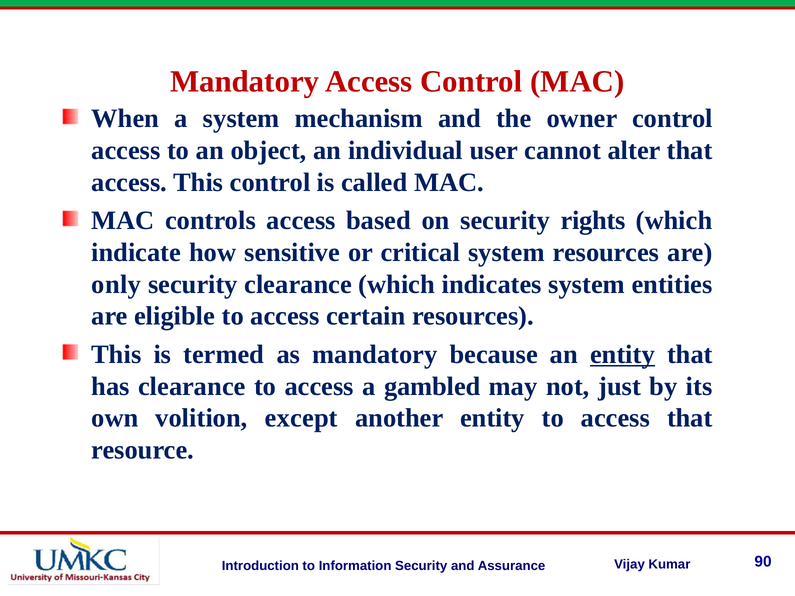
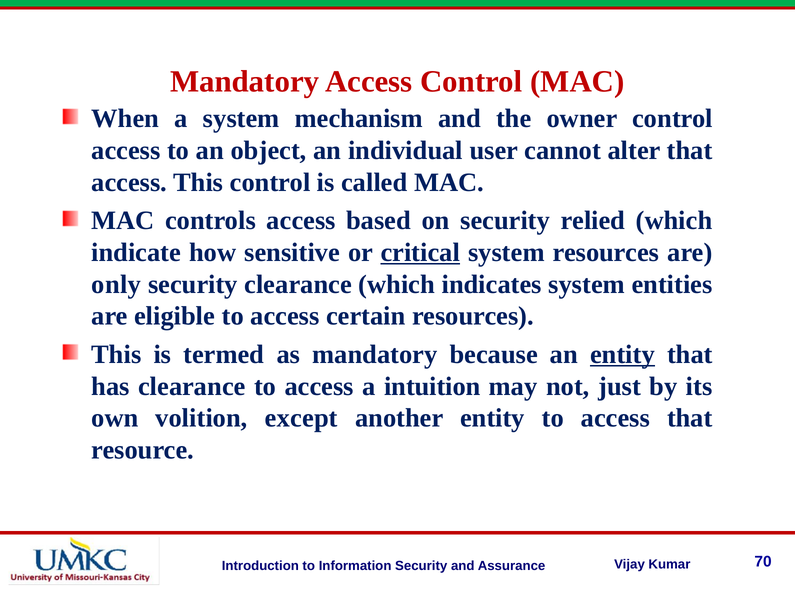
rights: rights -> relied (593, 221)
critical underline: none -> present (420, 253)
gambled: gambled -> intuition (432, 386)
90: 90 -> 70 (763, 562)
